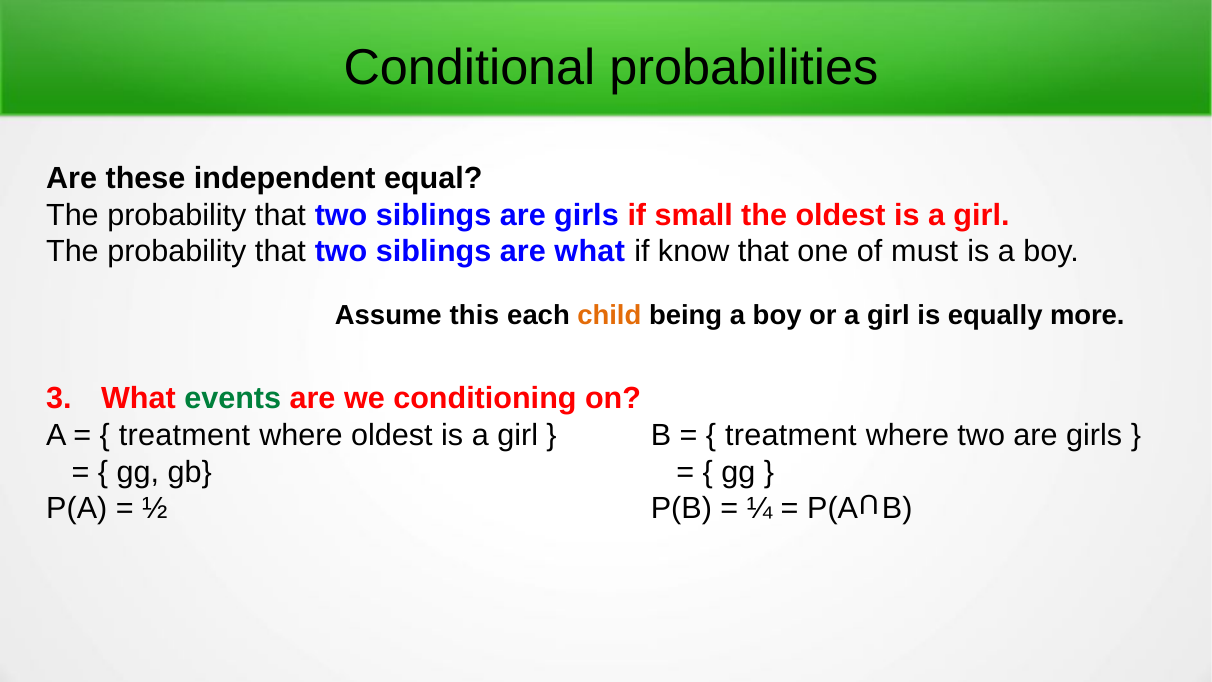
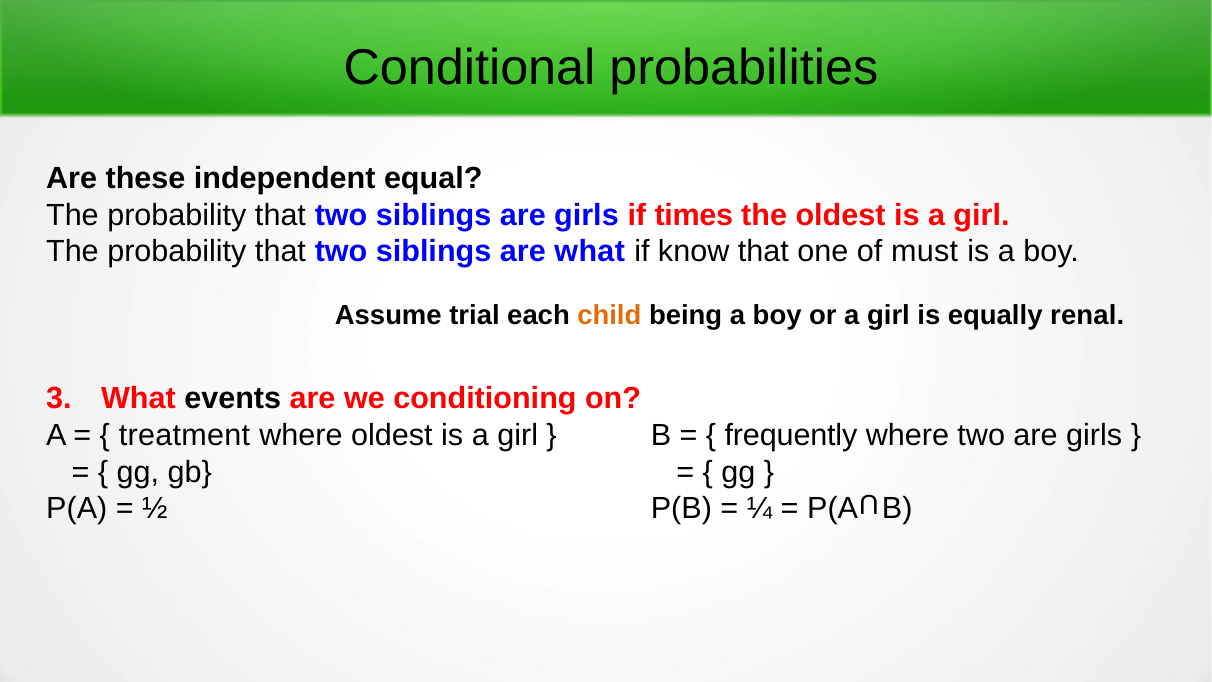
small: small -> times (694, 215)
this: this -> trial (474, 315)
more: more -> renal (1087, 315)
events colour: green -> black (233, 398)
treatment: treatment -> frequently (791, 435)
